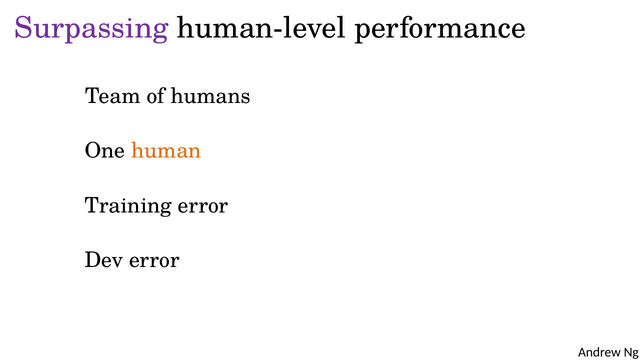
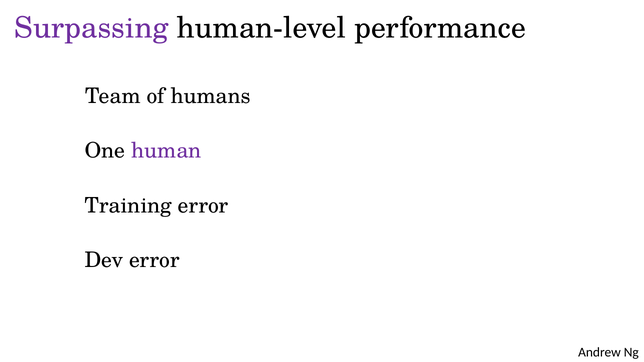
human colour: orange -> purple (166, 151)
